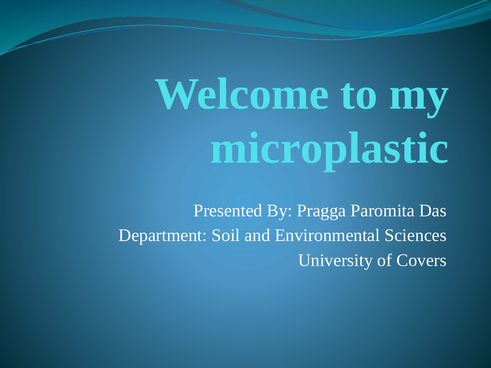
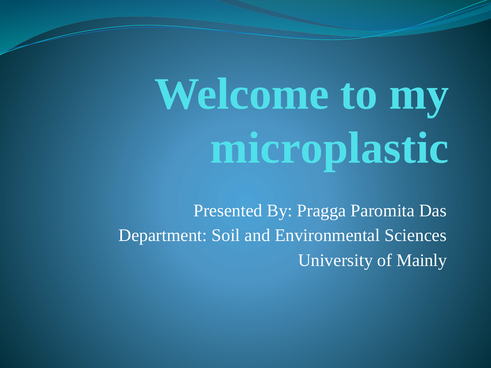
Covers: Covers -> Mainly (422, 260)
